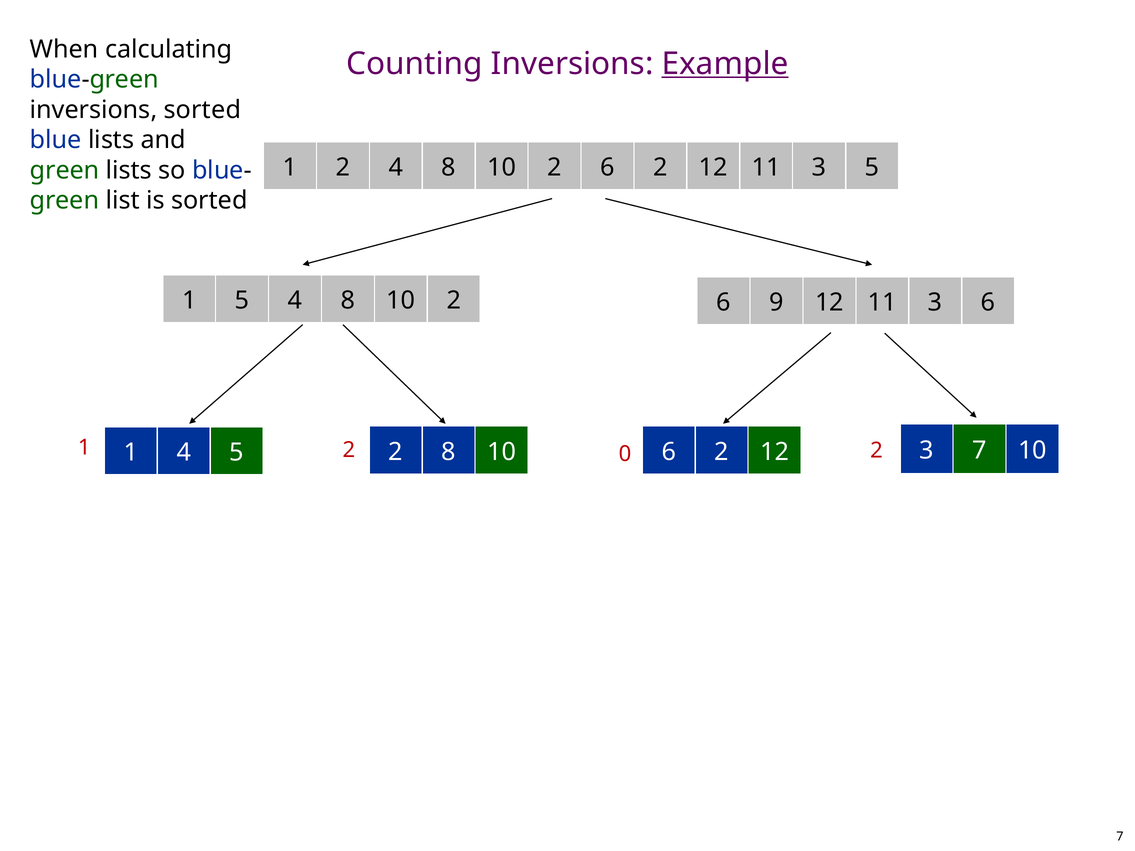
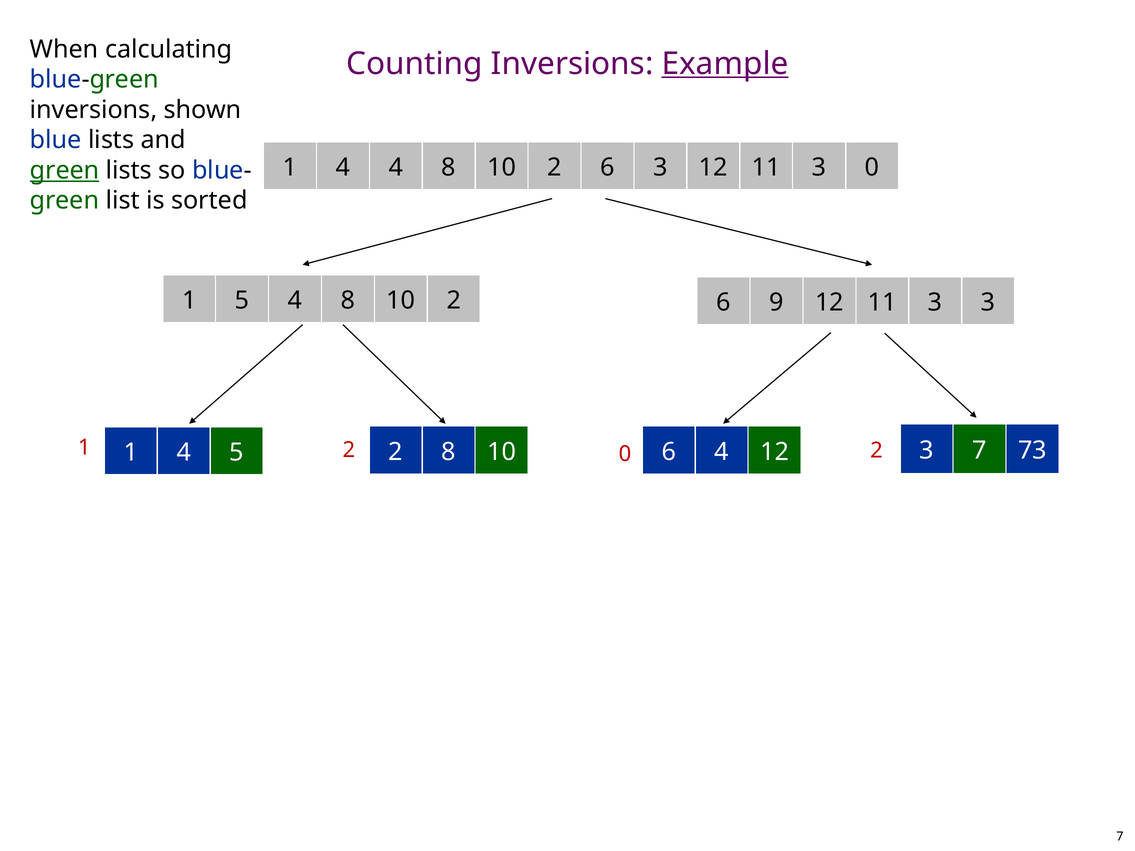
inversions sorted: sorted -> shown (203, 110)
2: 2 -> 4 (343, 168)
2: 2 -> 3 (660, 168)
3 5: 5 -> 0 (872, 168)
green underline: none -> present (65, 170)
3 6: 6 -> 3 (988, 303)
2: 2 -> 4 (722, 452)
7 10: 10 -> 73 (1033, 450)
